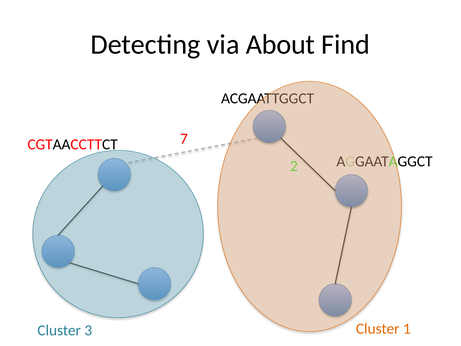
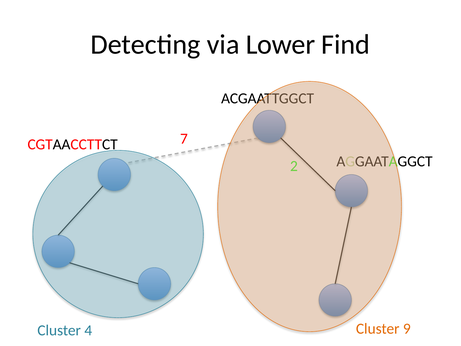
About: About -> Lower (280, 45)
3: 3 -> 4 (88, 330)
1: 1 -> 9 (407, 329)
